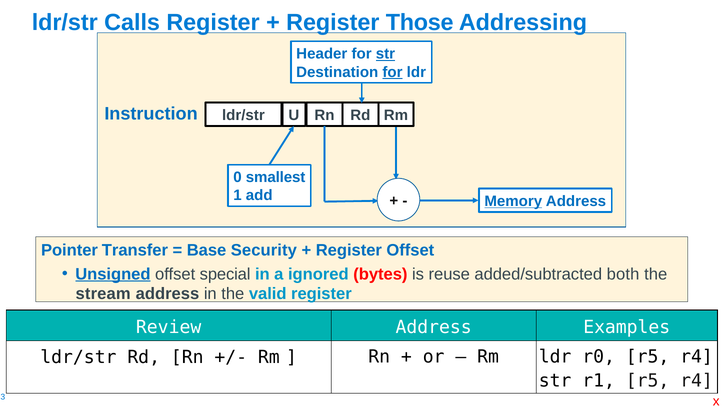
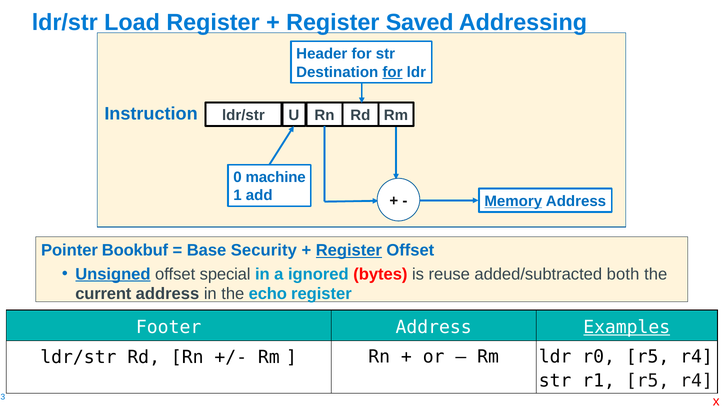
Calls: Calls -> Load (132, 23)
Those: Those -> Saved (420, 23)
str underline: present -> none (385, 54)
smallest: smallest -> machine (276, 177)
Transfer: Transfer -> Bookbuf (135, 250)
Register underline: none -> present (349, 250)
stream: stream -> current (103, 294)
valid: valid -> echo (268, 294)
Review: Review -> Footer (169, 327)
Examples underline: none -> present (627, 327)
